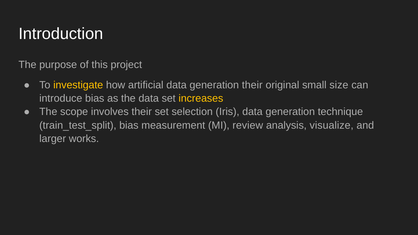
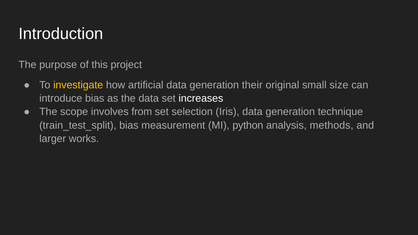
increases colour: yellow -> white (201, 98)
involves their: their -> from (142, 112)
review: review -> python (248, 125)
visualize: visualize -> methods (332, 125)
